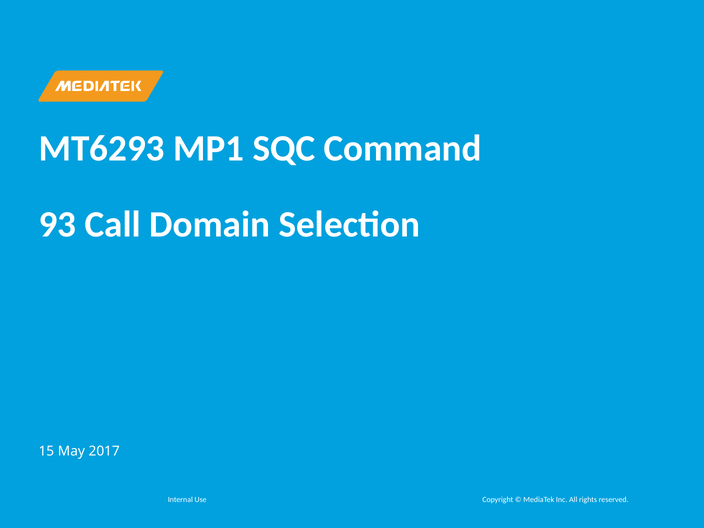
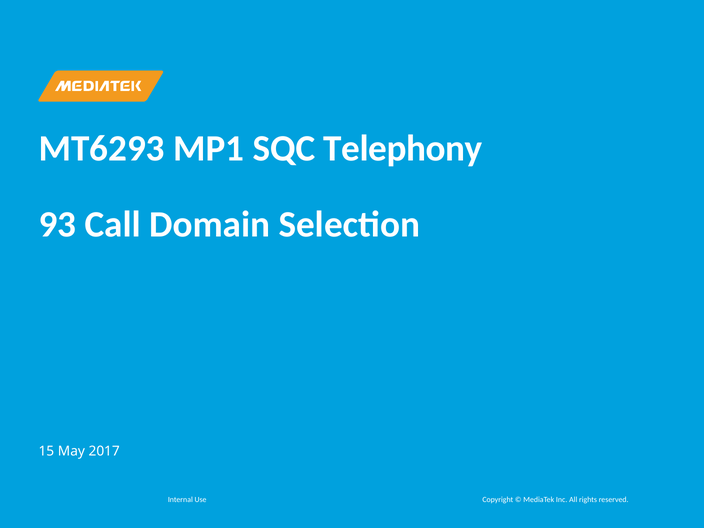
Command: Command -> Telephony (403, 148)
